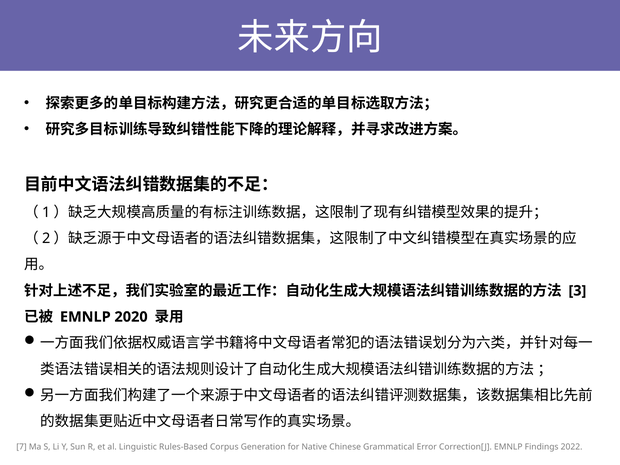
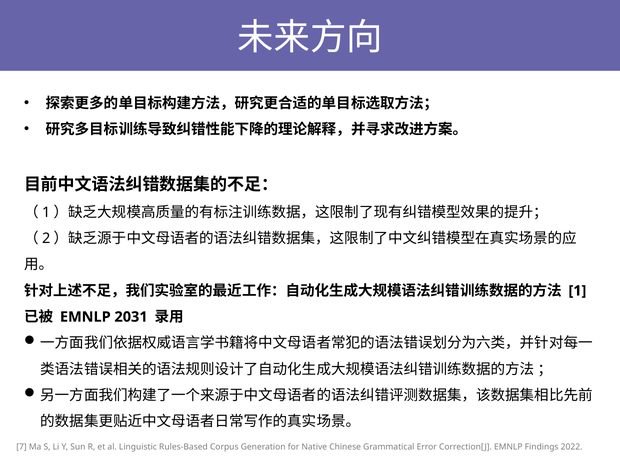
3: 3 -> 1 (577, 291)
2020: 2020 -> 2031 (131, 317)
